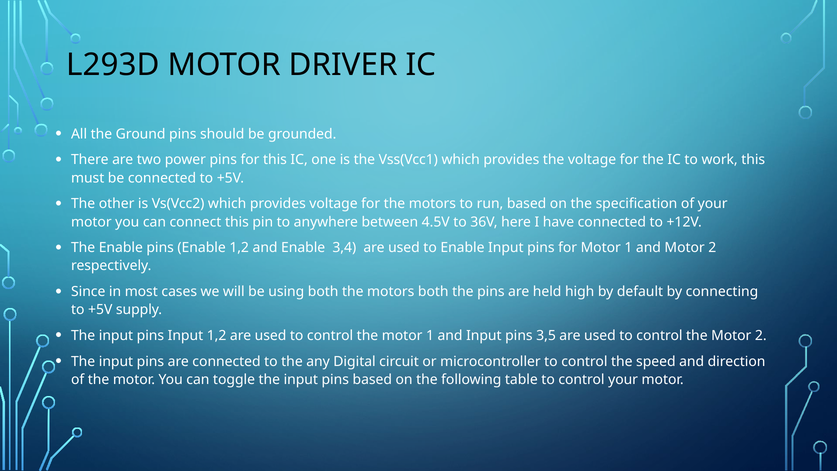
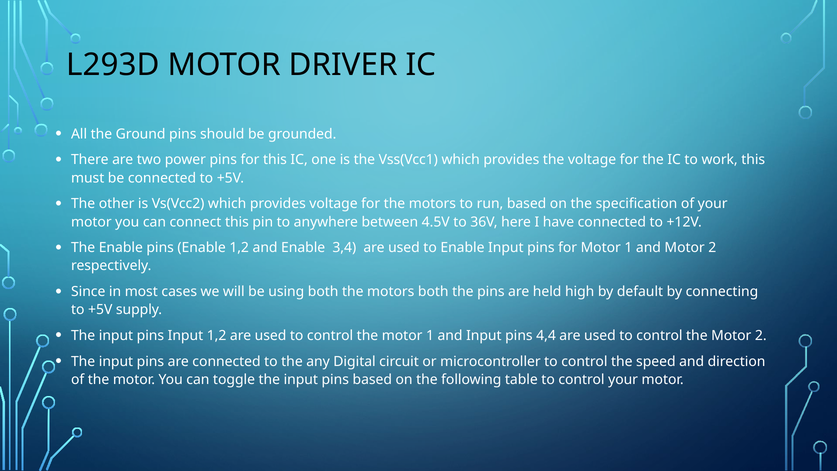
3,5: 3,5 -> 4,4 (546, 336)
